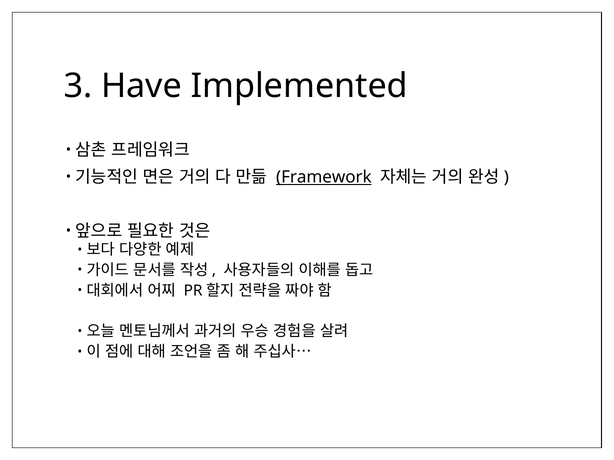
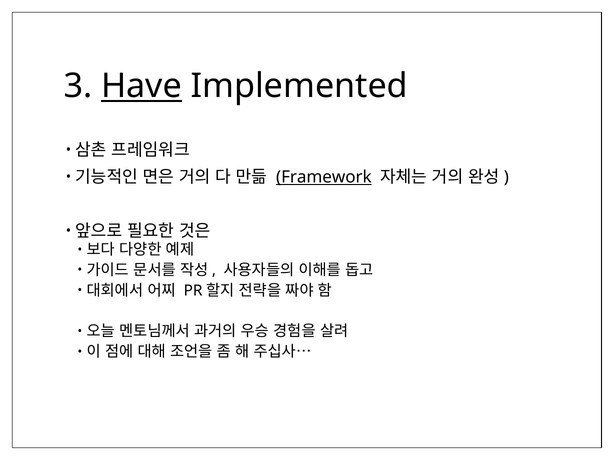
Have underline: none -> present (142, 86)
